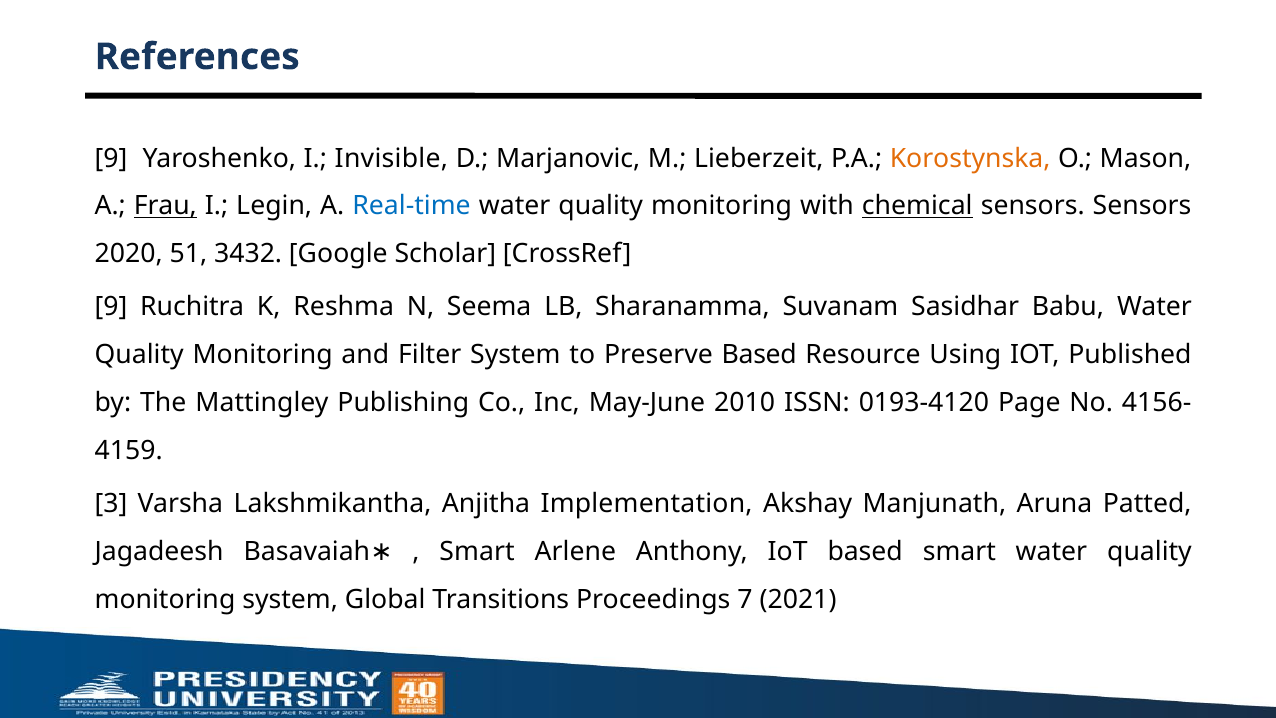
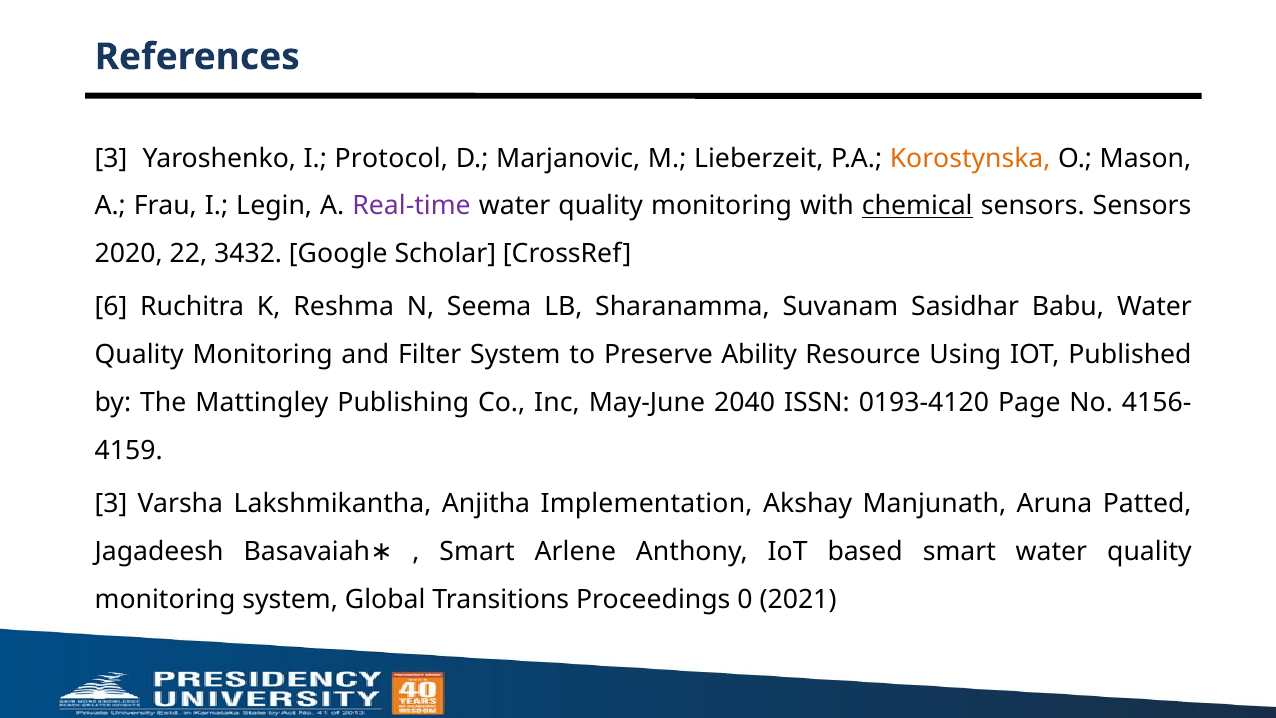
9: 9 -> 3 (111, 158)
Invisible: Invisible -> Protocol (391, 158)
Frau underline: present -> none (165, 206)
Real-time colour: blue -> purple (412, 206)
51: 51 -> 22 (188, 254)
9: 9 -> 6 (111, 307)
Preserve Based: Based -> Ability (759, 355)
2010: 2010 -> 2040 (745, 403)
7: 7 -> 0 (745, 599)
